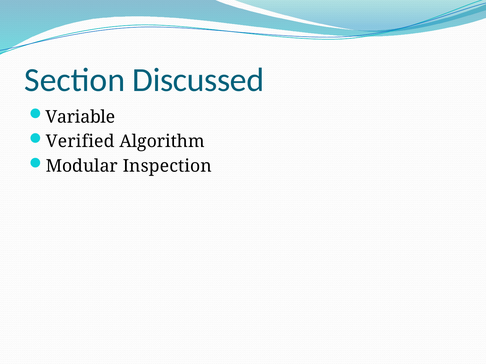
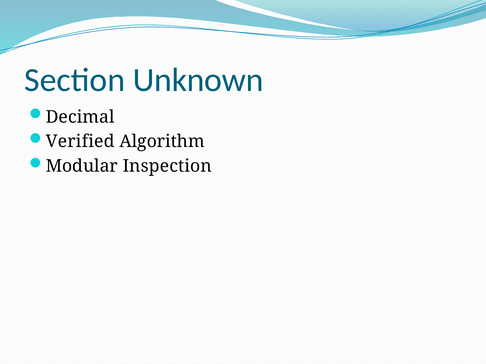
Discussed: Discussed -> Unknown (198, 80)
Variable: Variable -> Decimal (80, 117)
